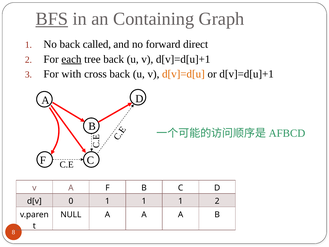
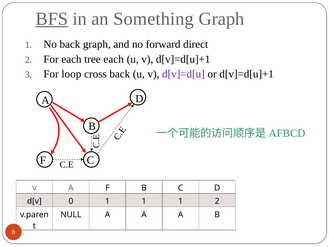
Containing: Containing -> Something (154, 19)
back called: called -> graph (97, 44)
each underline: present -> none (71, 59)
tree back: back -> each (114, 59)
with: with -> loop (71, 74)
d[v]=d[u colour: orange -> purple (183, 74)
